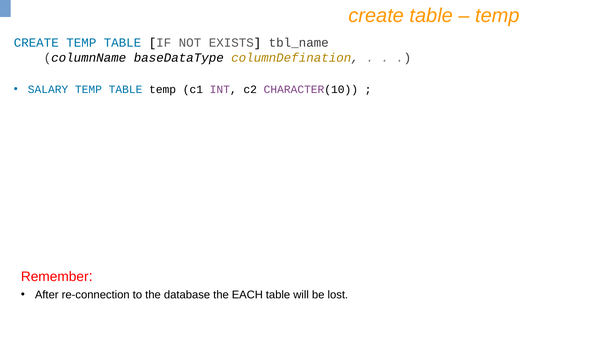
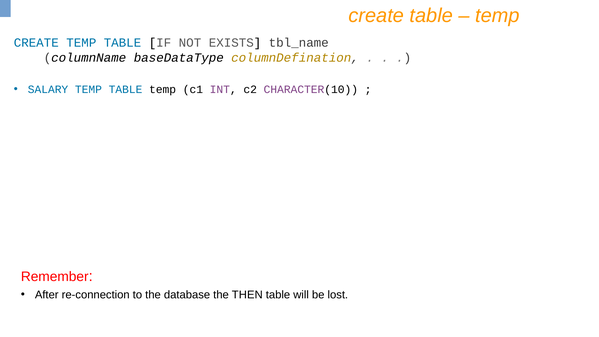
EACH: EACH -> THEN (247, 295)
